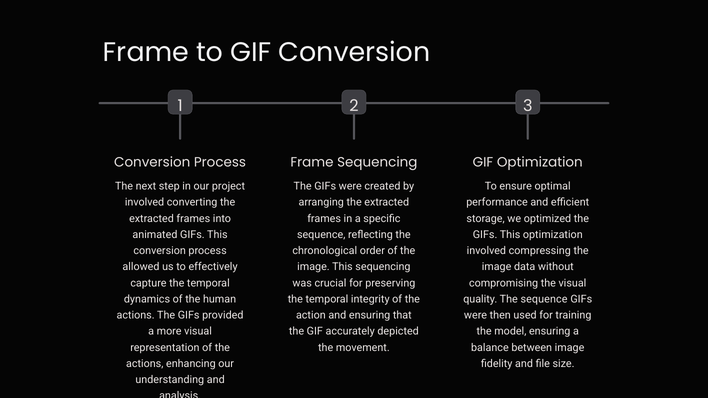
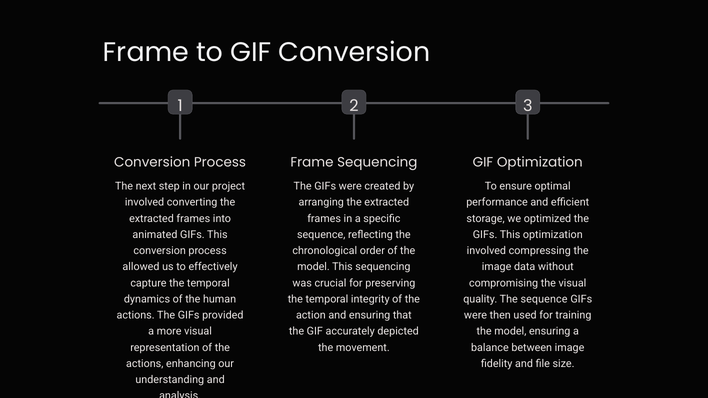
image: image -> model (313, 267)
